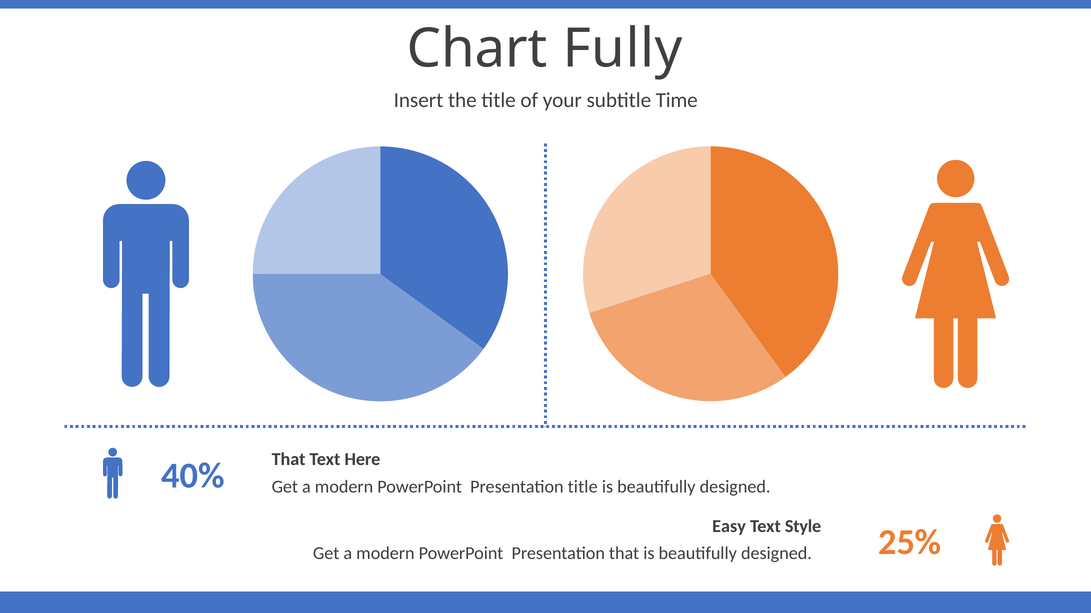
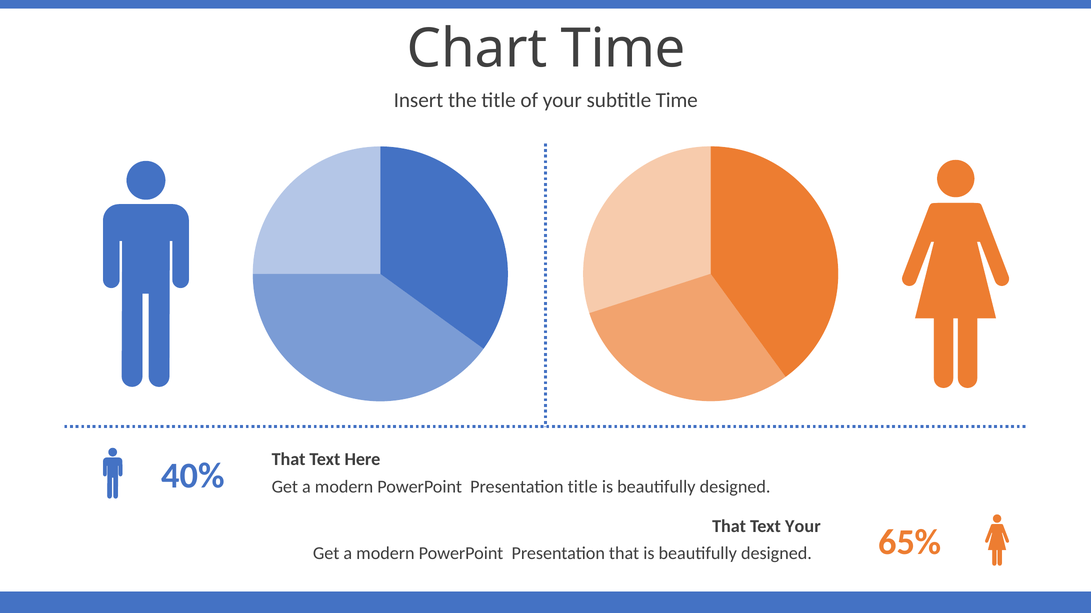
Chart Fully: Fully -> Time (623, 49)
Easy: Easy -> That (729, 527)
Text Style: Style -> Your (803, 527)
25%: 25% -> 65% (910, 543)
